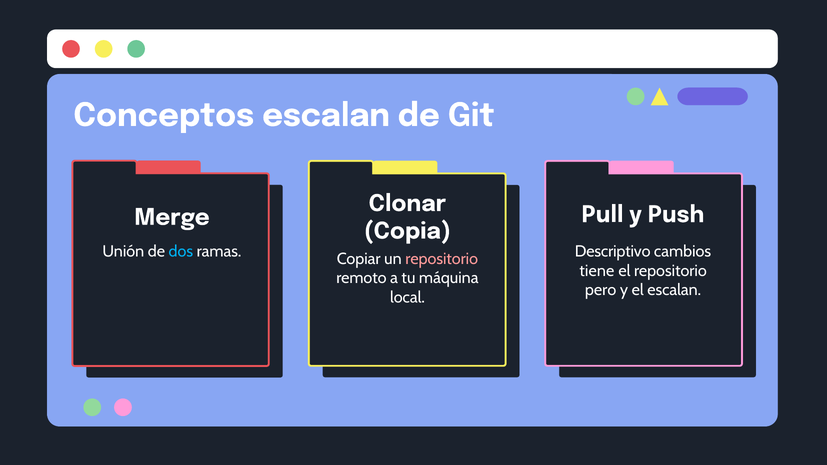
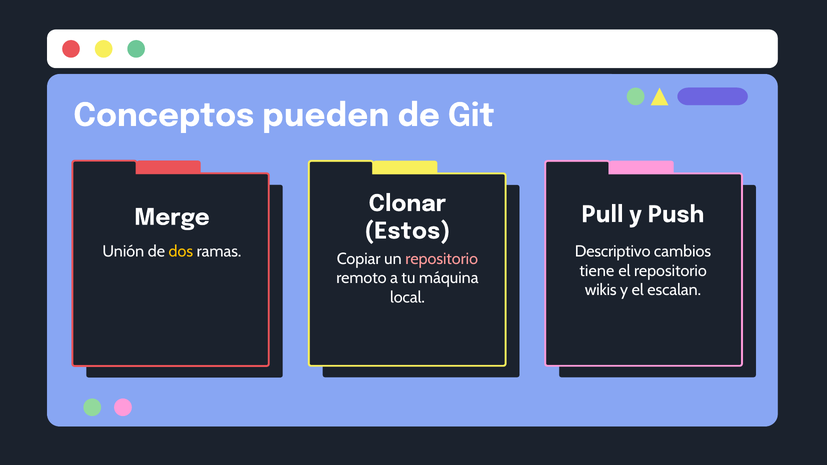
Conceptos escalan: escalan -> pueden (326, 115)
Copia: Copia -> Estos (407, 231)
dos colour: light blue -> yellow (181, 252)
pero: pero -> wikis (601, 290)
